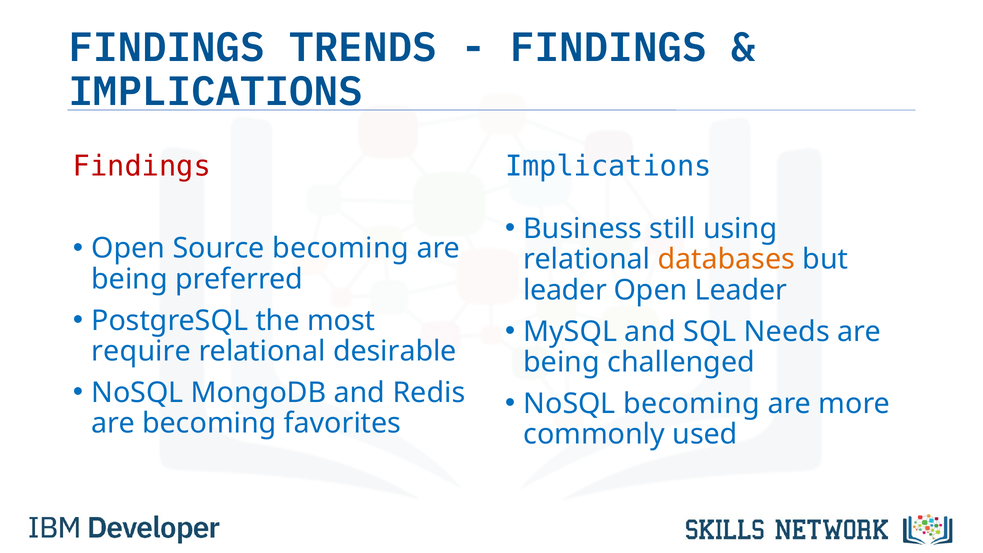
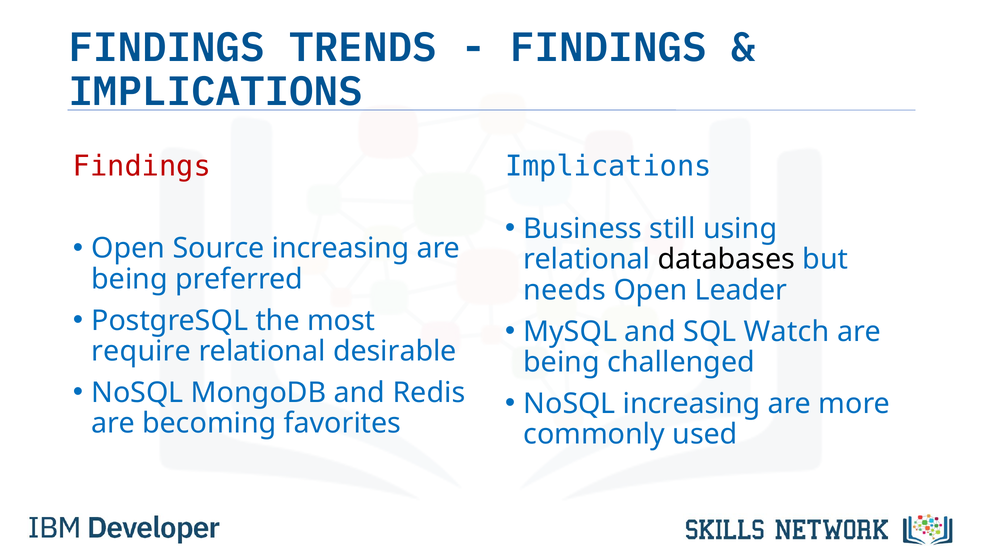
Source becoming: becoming -> increasing (341, 248)
databases colour: orange -> black (726, 259)
leader: leader -> needs (565, 290)
Needs: Needs -> Watch (787, 331)
NoSQL becoming: becoming -> increasing (692, 404)
